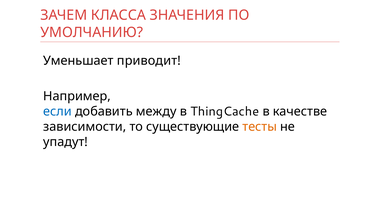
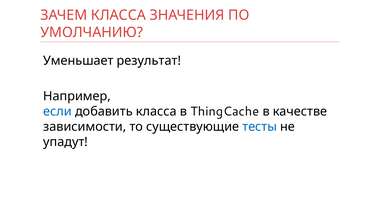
приводит: приводит -> результат (149, 61)
добавить между: между -> класса (156, 111)
тесты colour: orange -> blue (260, 127)
